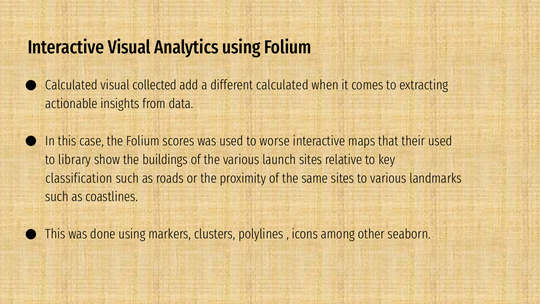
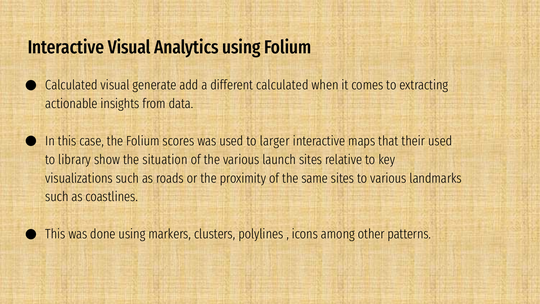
collected: collected -> generate (155, 85)
worse: worse -> larger (275, 141)
buildings: buildings -> situation (165, 159)
classification: classification -> visualizations (79, 178)
seaborn: seaborn -> patterns (409, 234)
